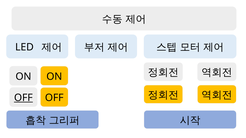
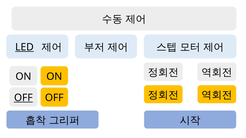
LED underline: none -> present (24, 47)
